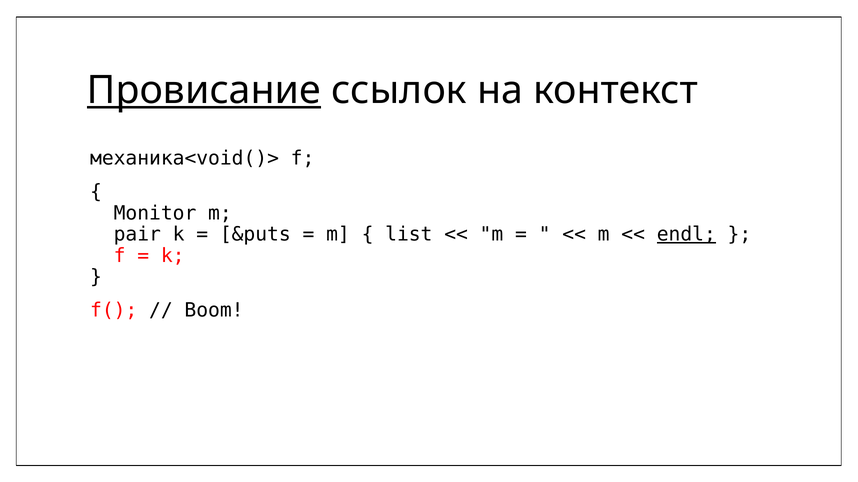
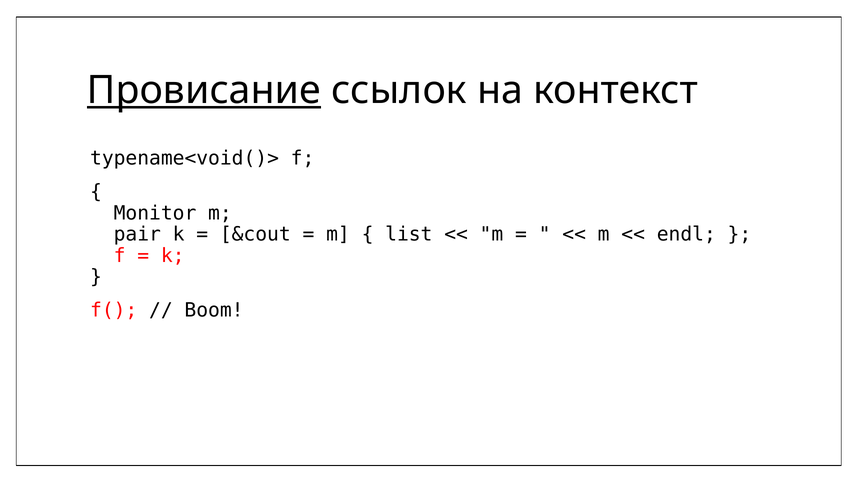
механика<void()>: механика<void()> -> typename<void()> (185, 158)
&puts: &puts -> &cout (255, 235)
endl underline: present -> none (686, 235)
